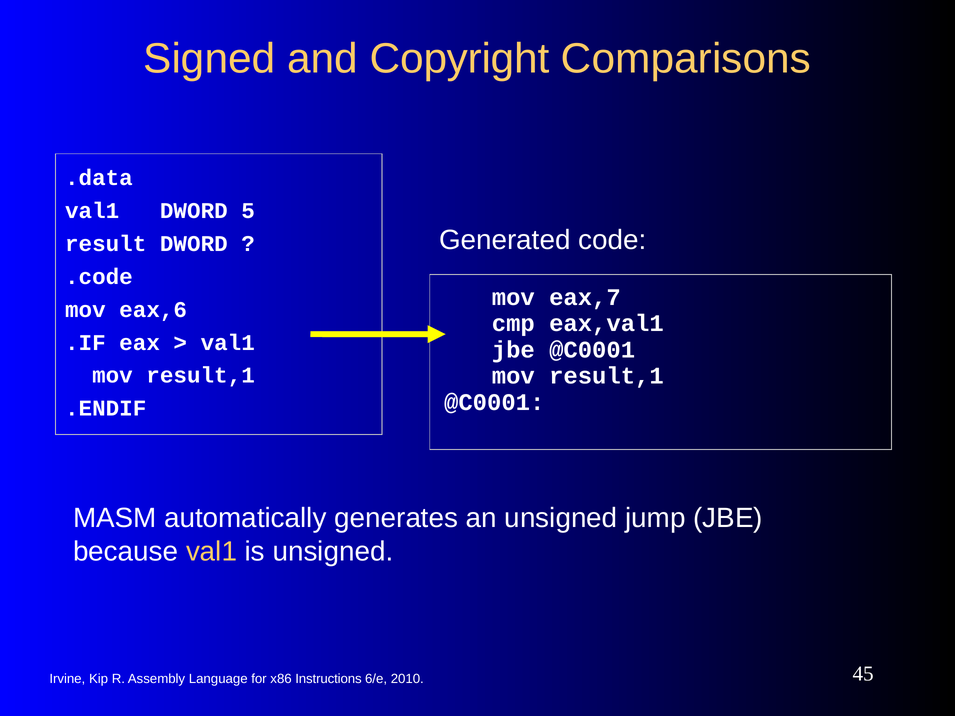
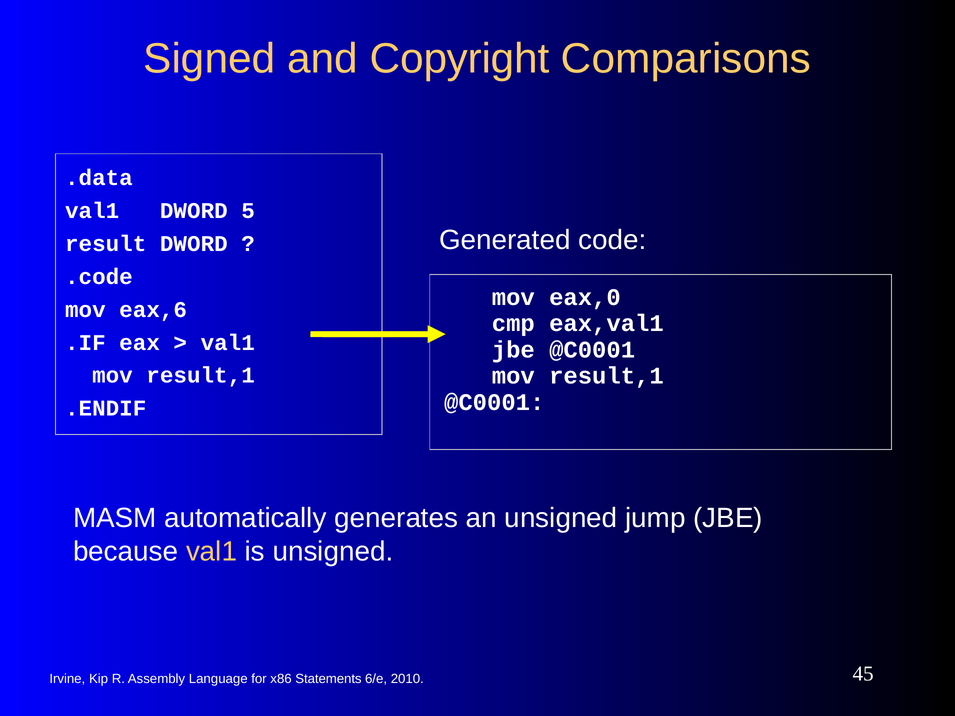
eax,7: eax,7 -> eax,0 (585, 297)
Instructions: Instructions -> Statements (328, 679)
